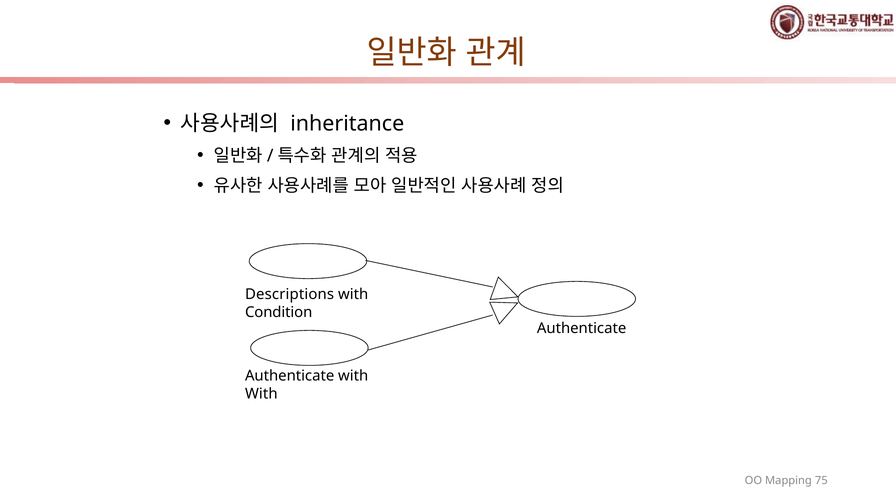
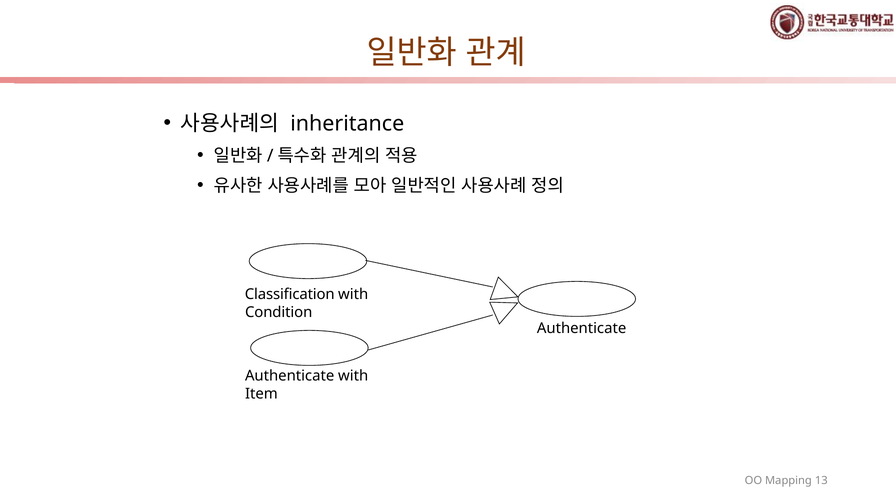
Descriptions: Descriptions -> Classification (290, 295)
With: With -> Item (261, 394)
75: 75 -> 13 (821, 480)
